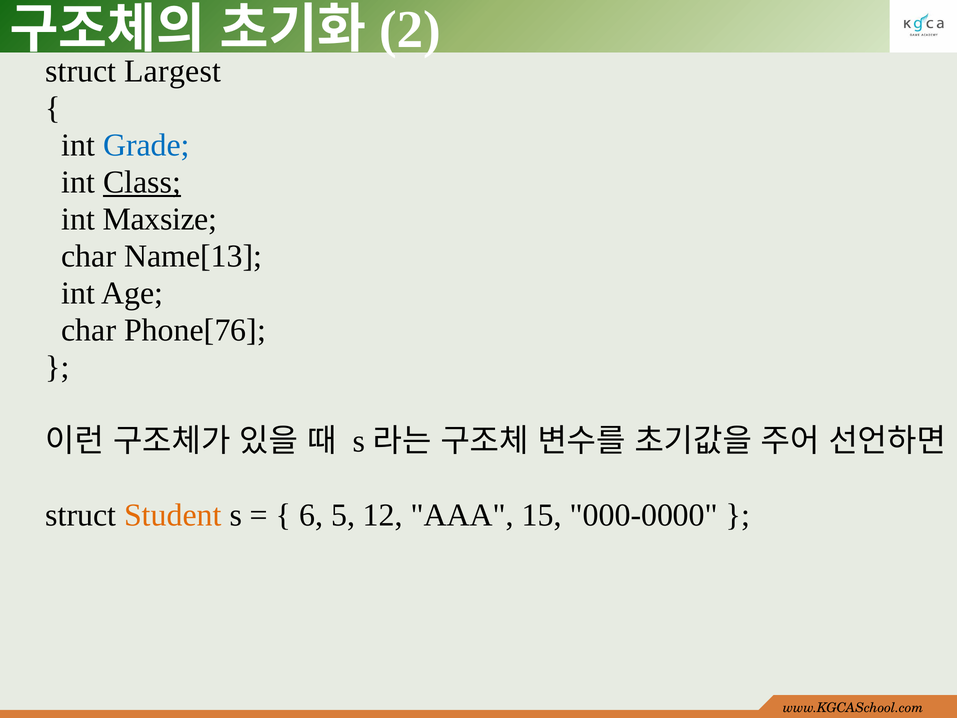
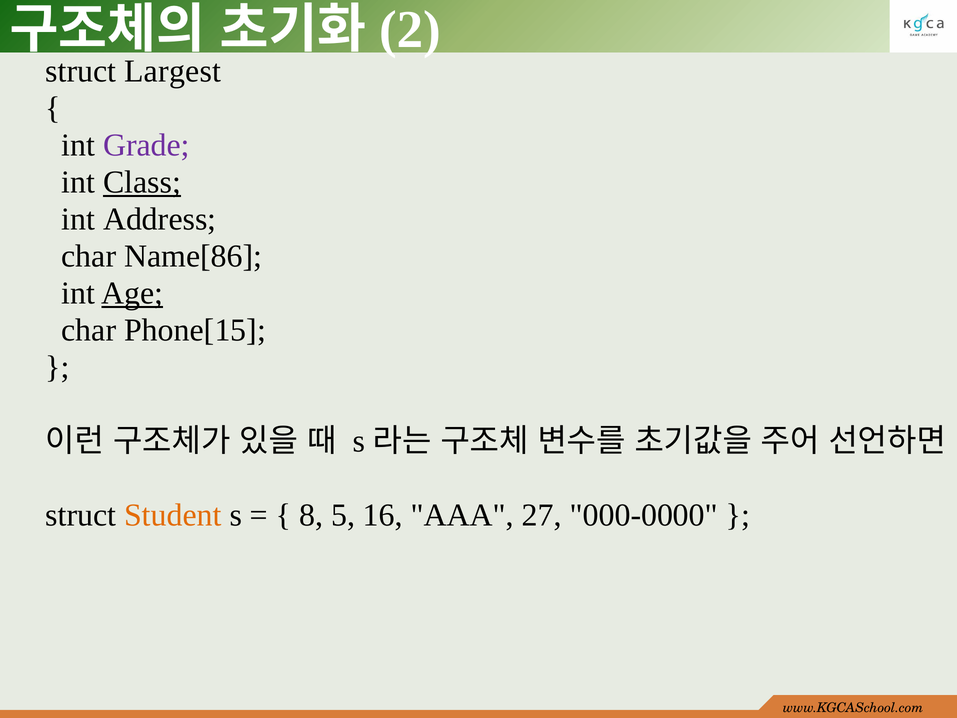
Grade colour: blue -> purple (146, 145)
Maxsize: Maxsize -> Address (160, 219)
Name[13: Name[13 -> Name[86 (193, 256)
Age underline: none -> present (132, 293)
Phone[76: Phone[76 -> Phone[15 (195, 330)
6: 6 -> 8 (311, 515)
12: 12 -> 16 (383, 515)
15: 15 -> 27 (542, 515)
